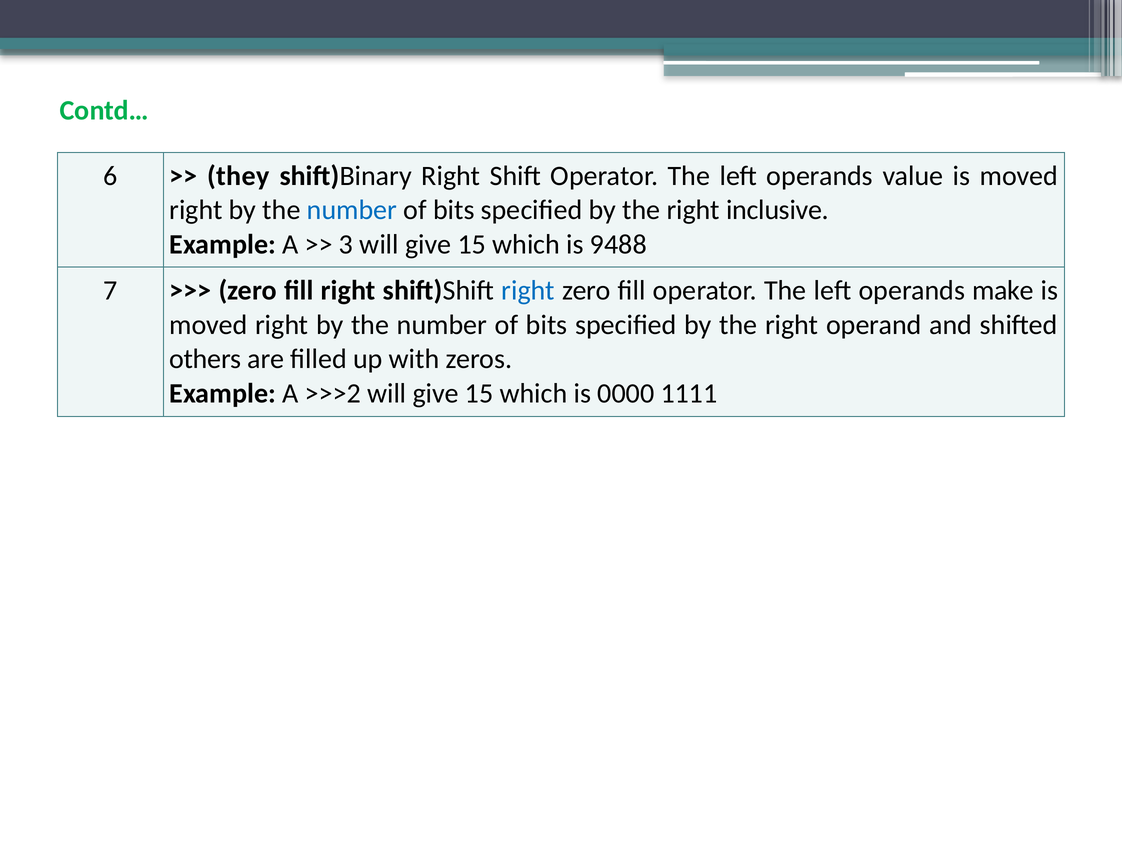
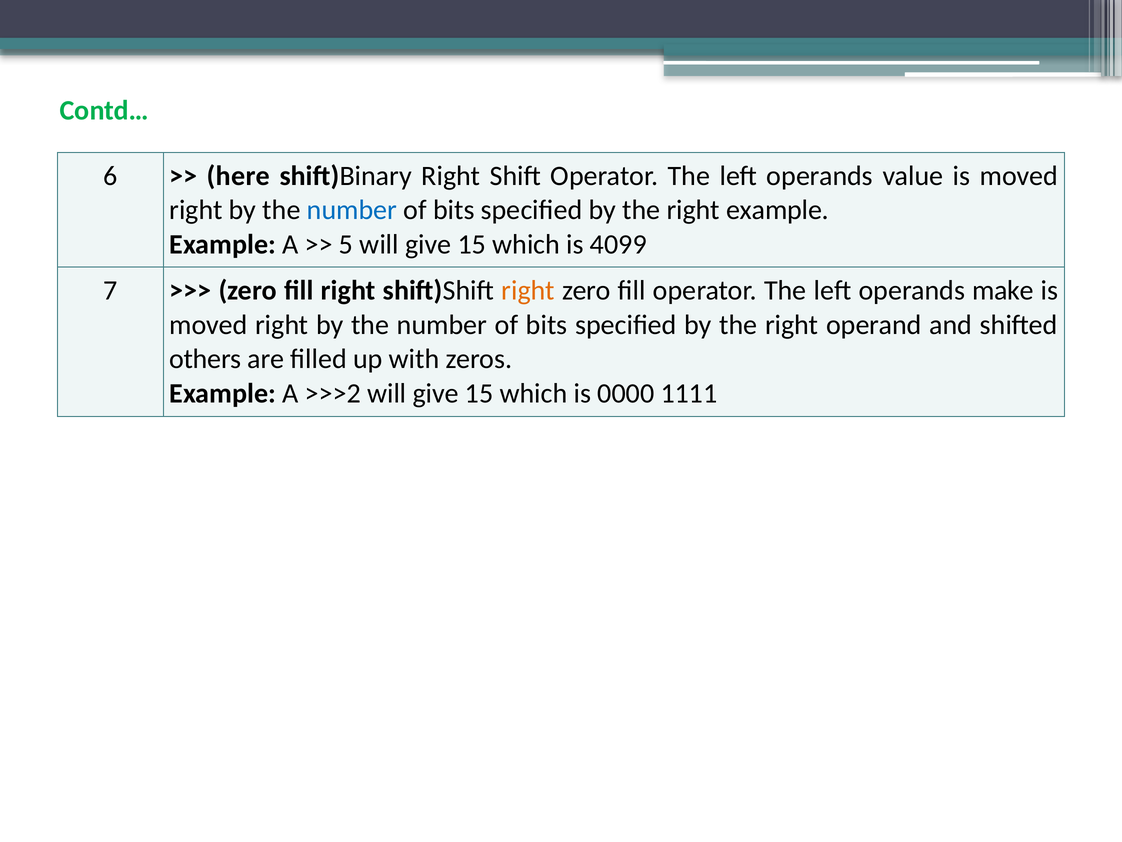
they: they -> here (238, 176)
right inclusive: inclusive -> example (778, 210)
3: 3 -> 5 (346, 244)
9488: 9488 -> 4099 (618, 244)
right colour: blue -> orange (528, 291)
